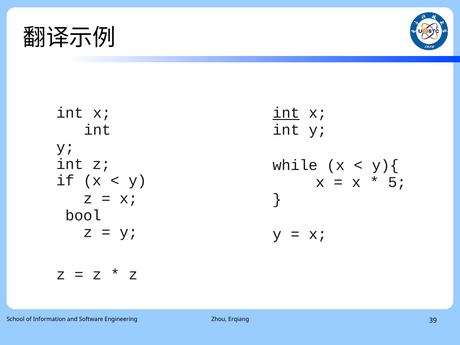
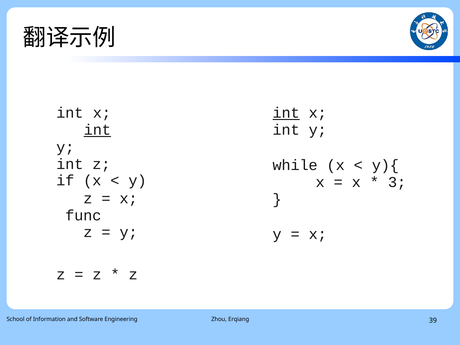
int underline: none -> present (97, 130)
5: 5 -> 3 (397, 182)
bool: bool -> func (83, 215)
